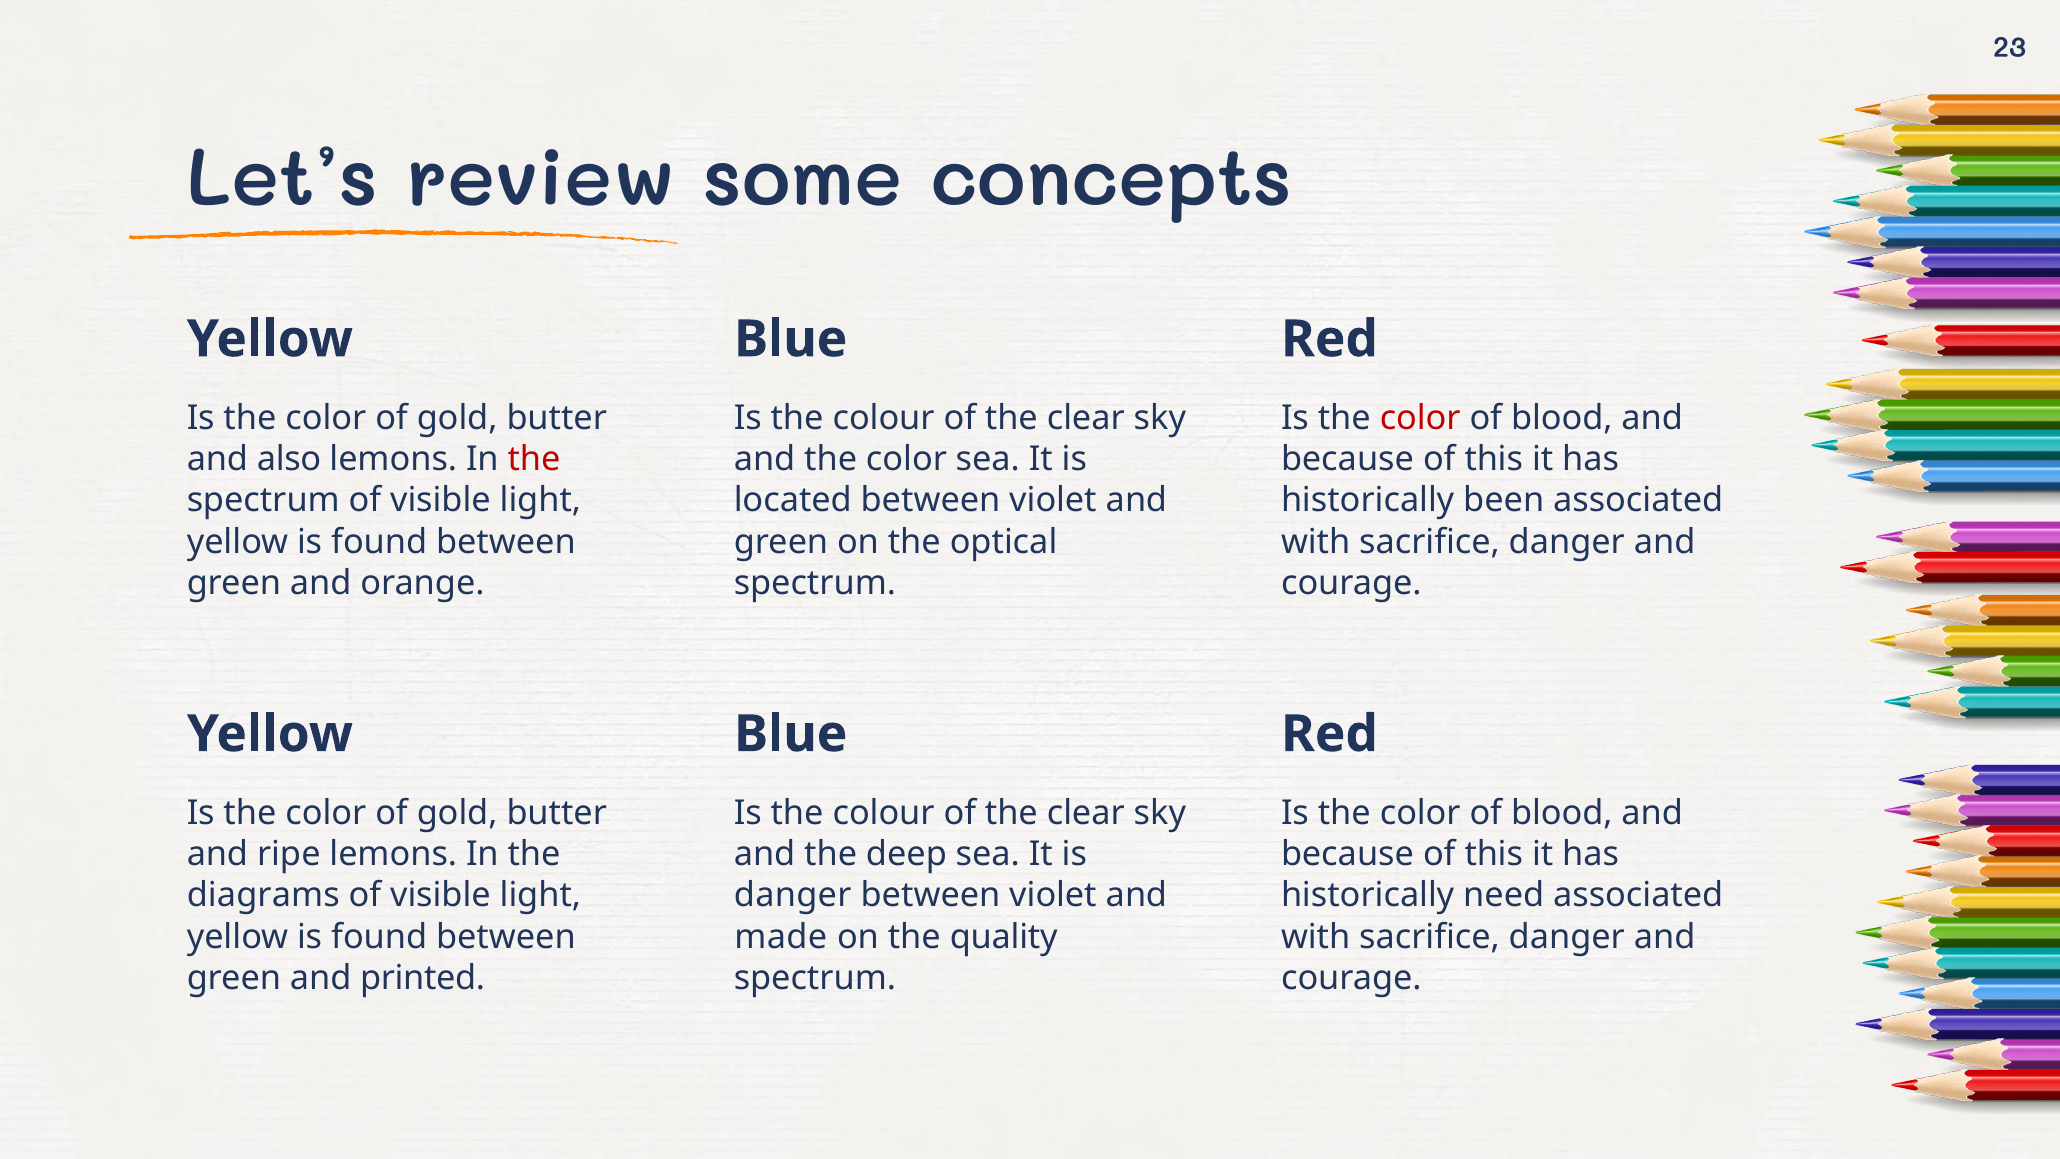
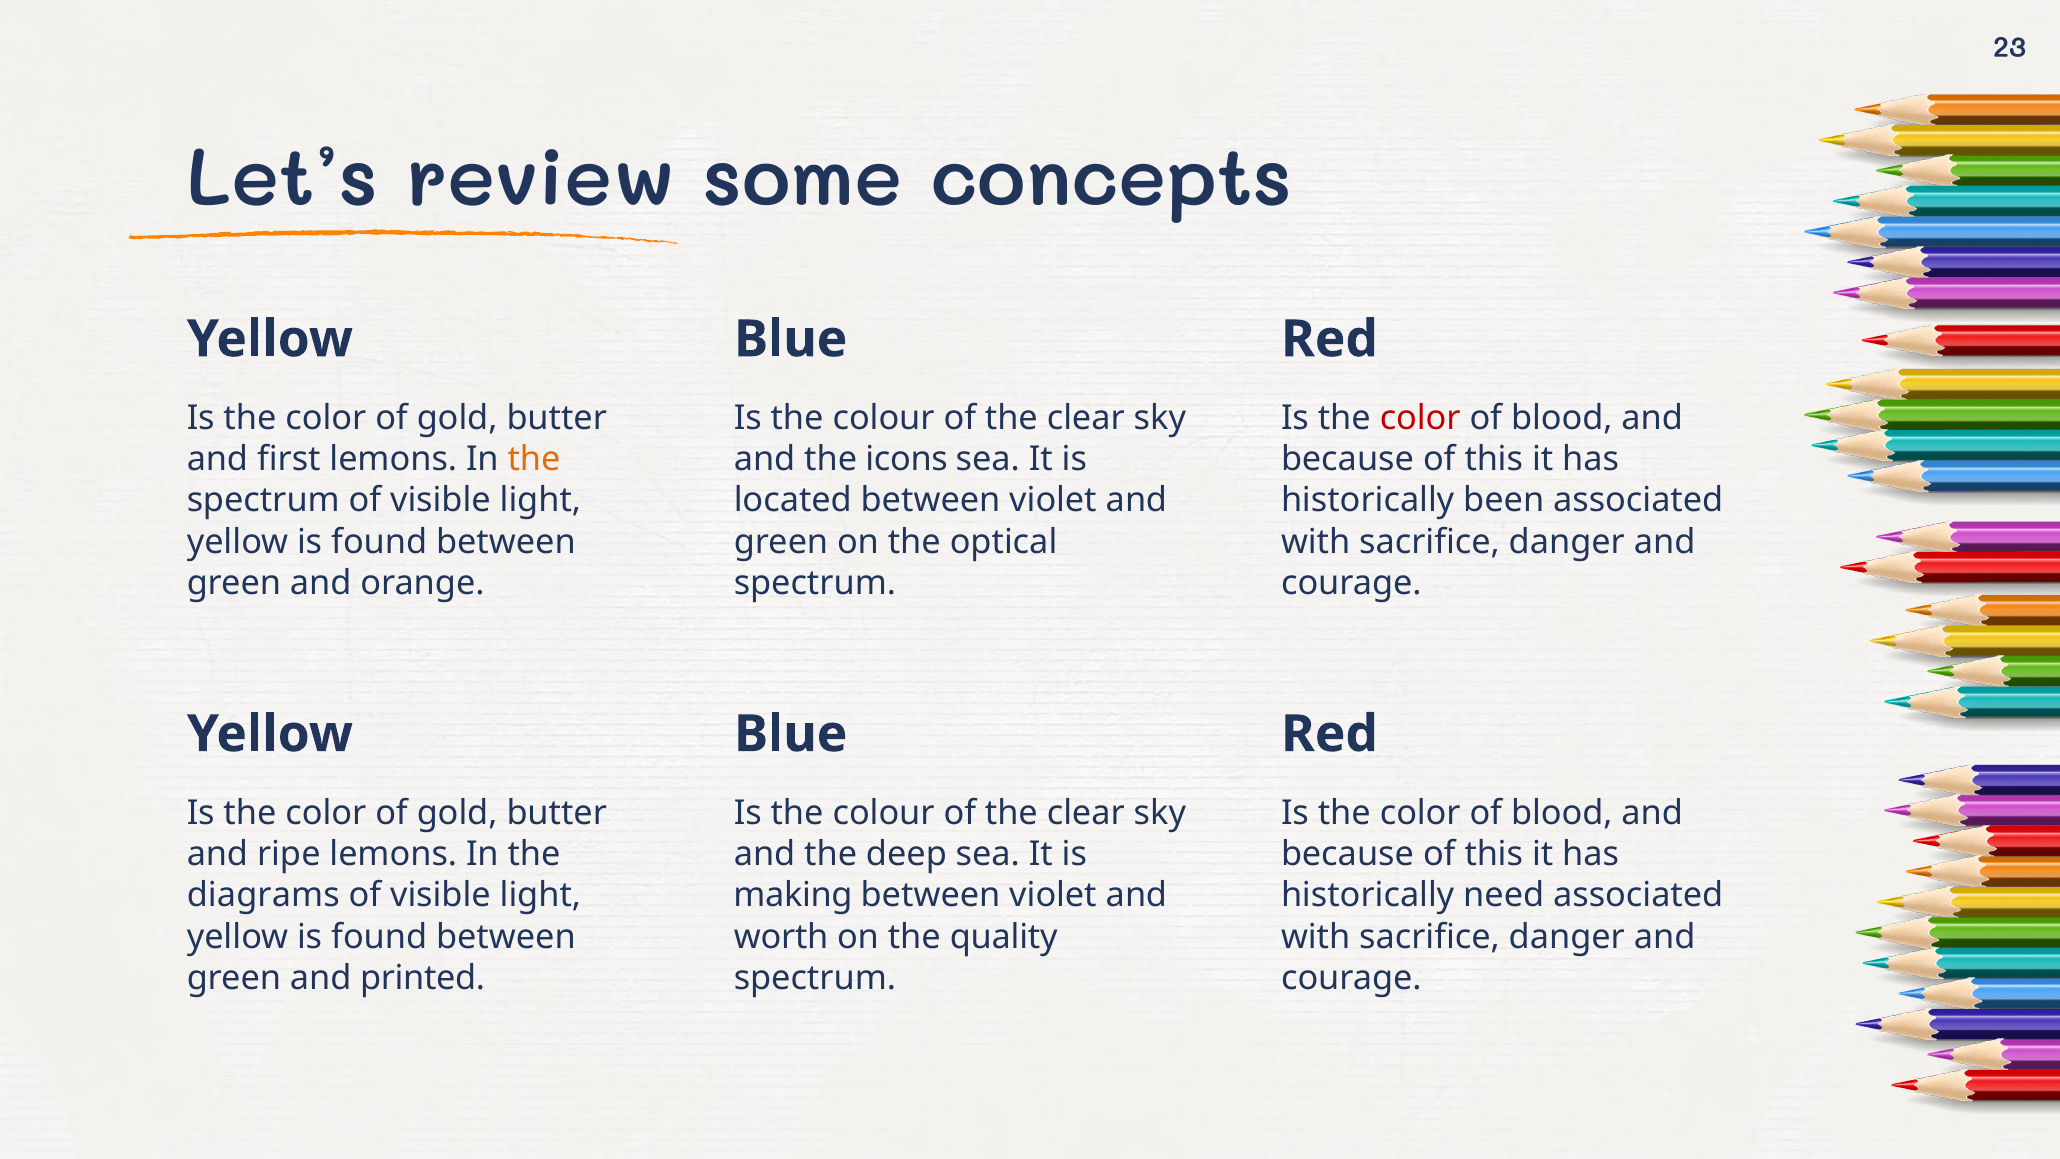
also: also -> first (289, 459)
the colour: red -> orange (534, 459)
and the color: color -> icons (907, 459)
danger: danger -> making (793, 895)
made: made -> worth (781, 937)
